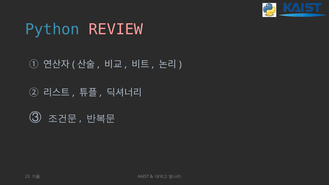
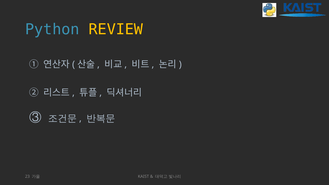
REVIEW colour: pink -> yellow (116, 29)
